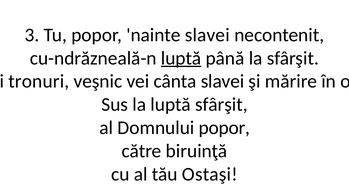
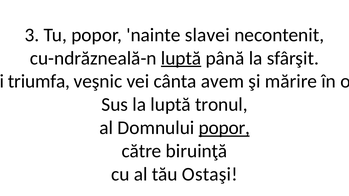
tronuri: tronuri -> triumfa (39, 81)
cânta slavei: slavei -> avem (222, 81)
luptă sfârşit: sfârşit -> tronul (221, 105)
popor underline: none -> present (224, 128)
